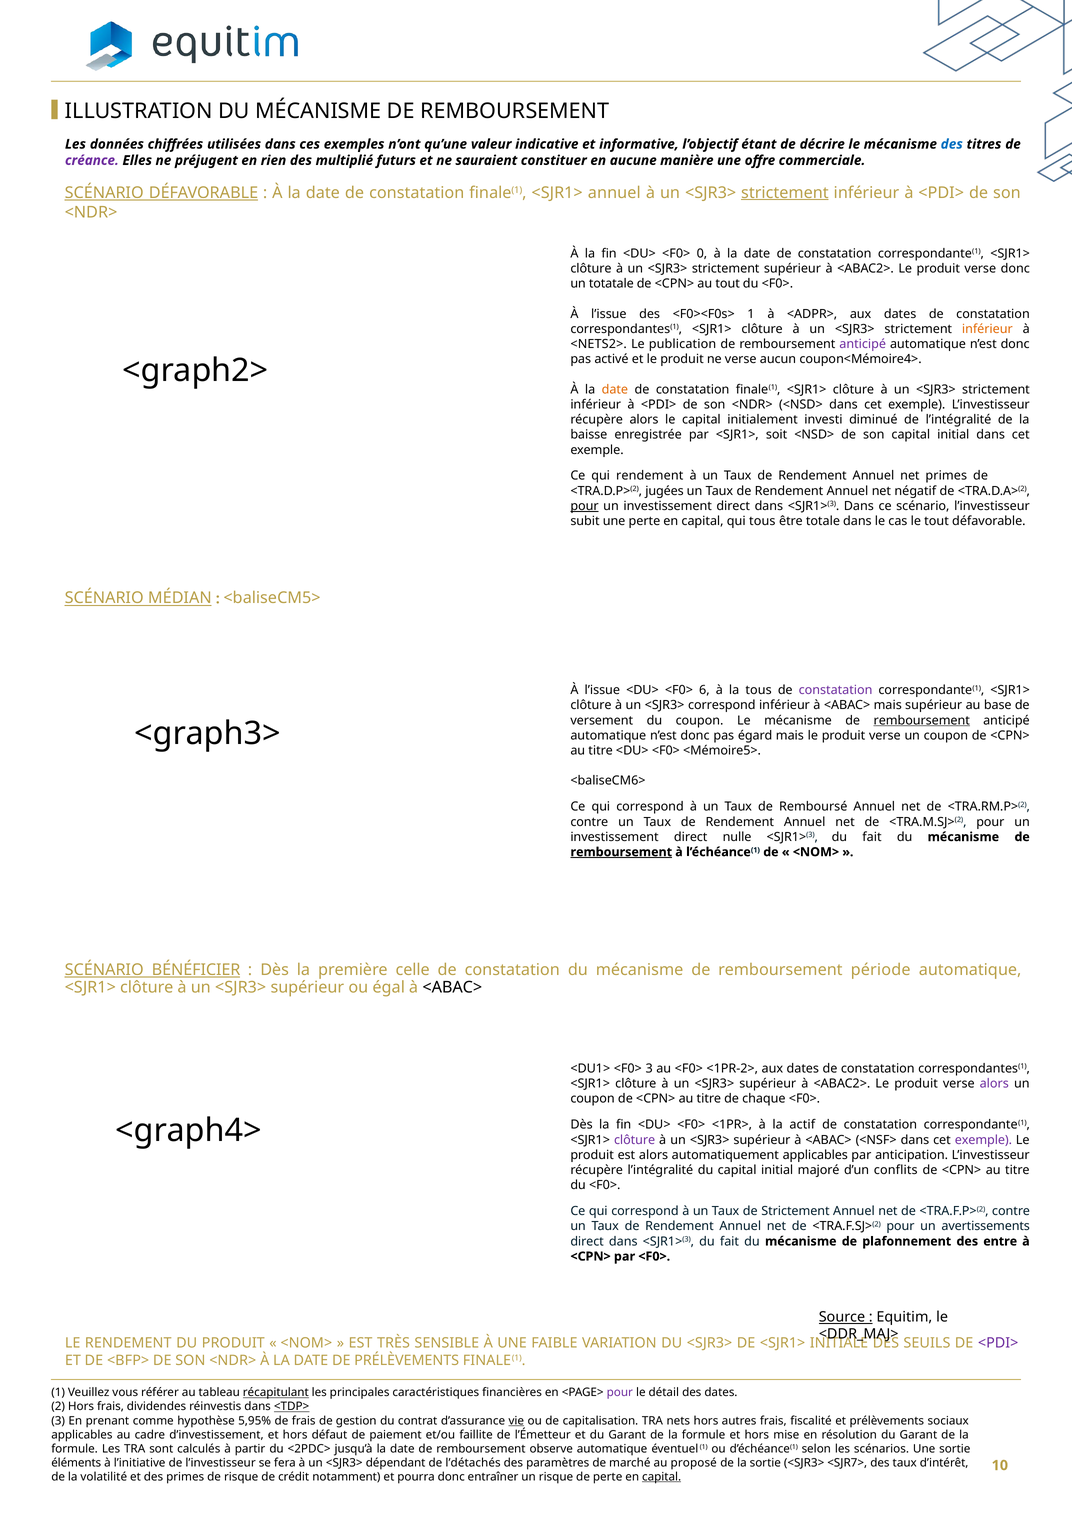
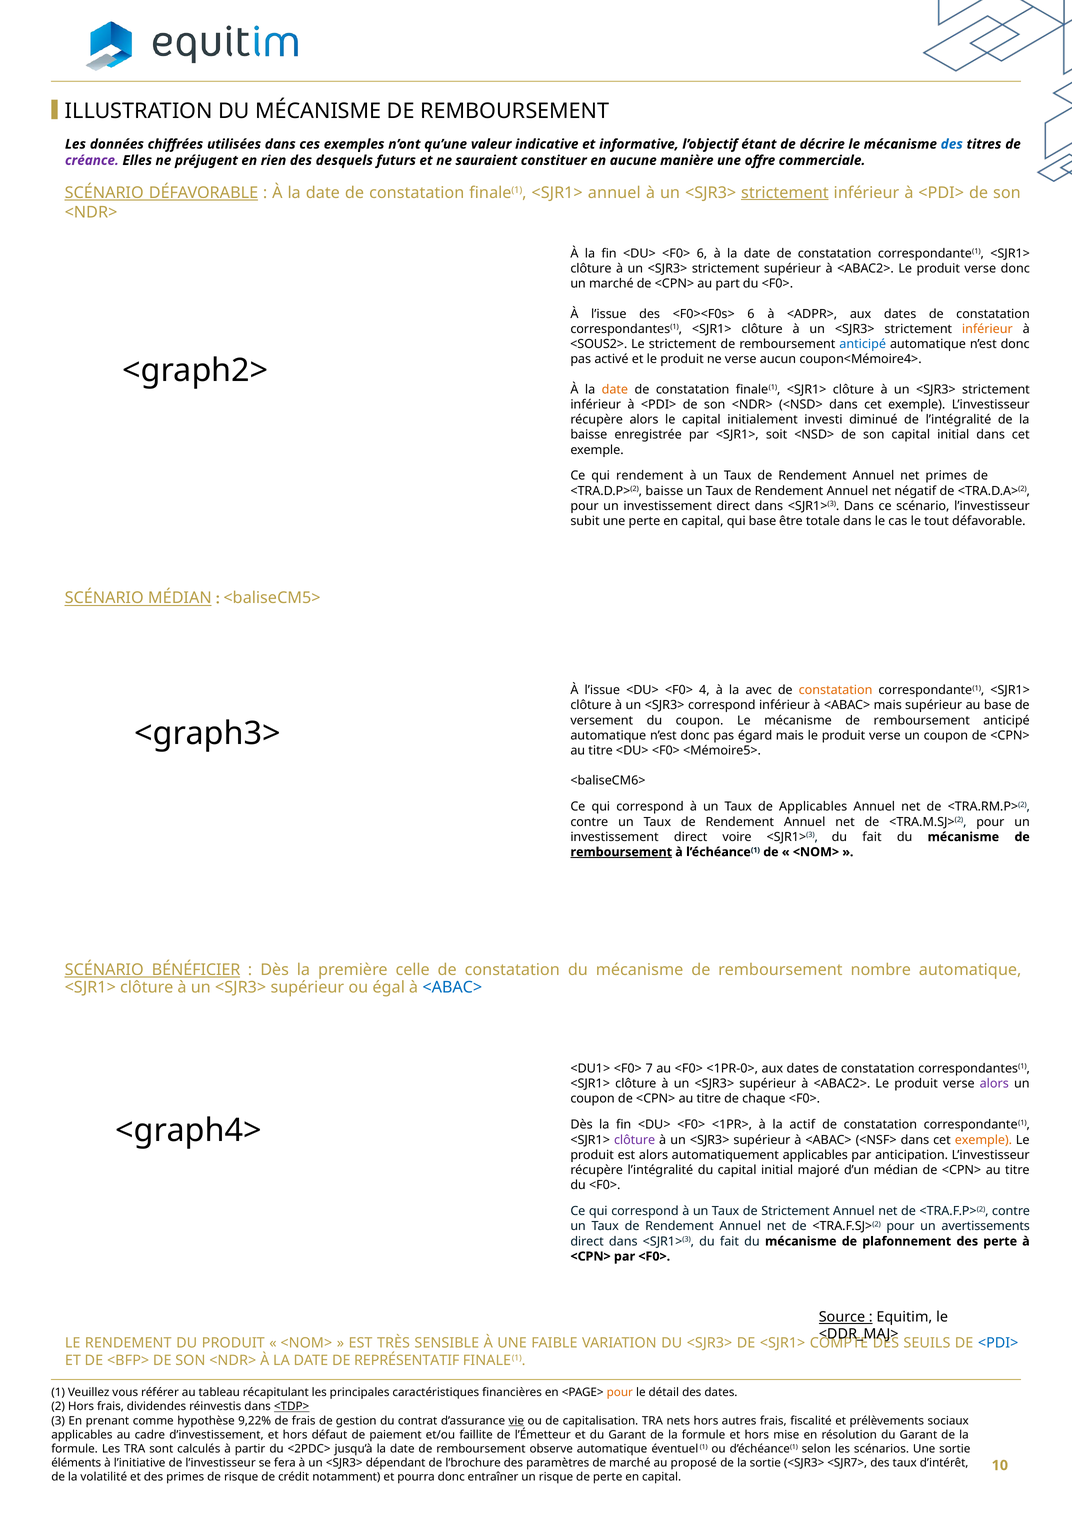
multiplié: multiplié -> desquels (344, 160)
<F0> 0: 0 -> 6 (702, 253)
un totatale: totatale -> marché (611, 284)
au tout: tout -> part (728, 284)
<F0><F0s> 1: 1 -> 6 (751, 314)
<NETS2>: <NETS2> -> <SOUS2> (599, 344)
Le publication: publication -> strictement (683, 344)
anticipé colour: purple -> blue (863, 344)
<TRA.D.P>(2 jugées: jugées -> baisse (664, 491)
pour underline: present -> none (585, 506)
qui tous: tous -> base (762, 521)
6: 6 -> 4 (704, 690)
la tous: tous -> avec (759, 690)
constatation colour: purple -> orange (836, 690)
remboursement underline: present -> none (922, 720)
de Remboursé: Remboursé -> Applicables (813, 807)
nulle: nulle -> voire (737, 837)
période: période -> nombre (881, 970)
<ABAC> colour: black -> blue (452, 987)
<F0> 3: 3 -> 7 (649, 1069)
<1PR-2>: <1PR-2> -> <1PR-0> (732, 1069)
exemple colour: purple -> orange (983, 1140)
d’un conflits: conflits -> médian (896, 1170)
des entre: entre -> perte (1000, 1241)
INITIALE: INITIALE -> COMPTE (839, 1343)
<PDI> colour: purple -> blue (998, 1343)
DE PRÉLÈVEMENTS: PRÉLÈVEMENTS -> REPRÉSENTATIF (407, 1360)
récapitulant underline: present -> none (276, 1393)
pour colour: purple -> orange (620, 1393)
5,95%: 5,95% -> 9,22% (255, 1421)
l’détachés: l’détachés -> l’brochure (473, 1463)
capital underline: present -> none (662, 1477)
